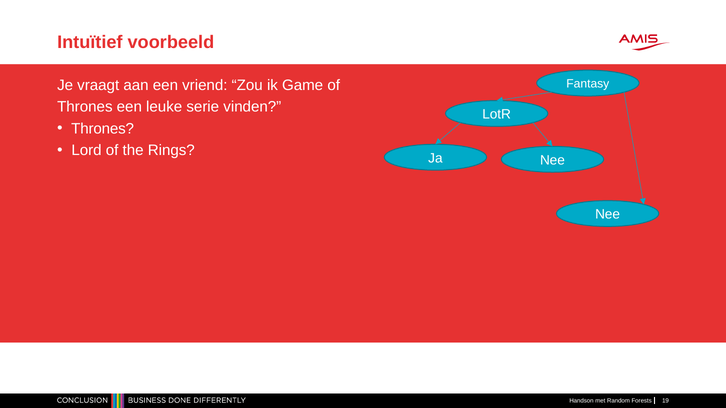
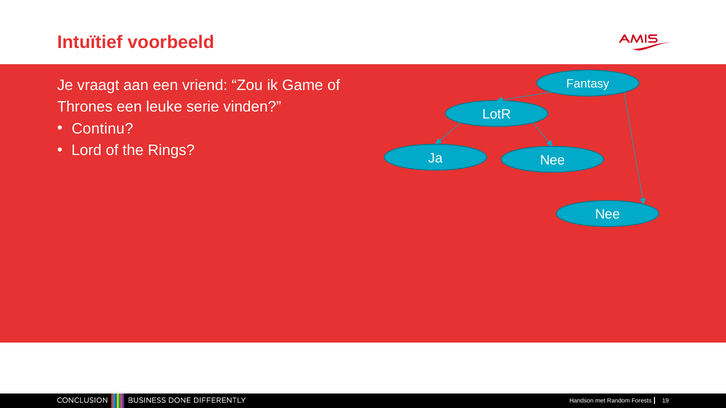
Thrones: Thrones -> Continu (102, 129)
